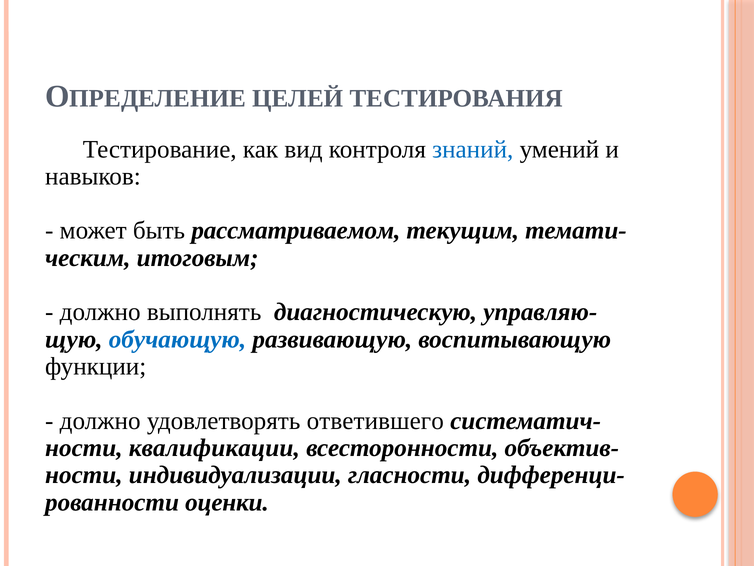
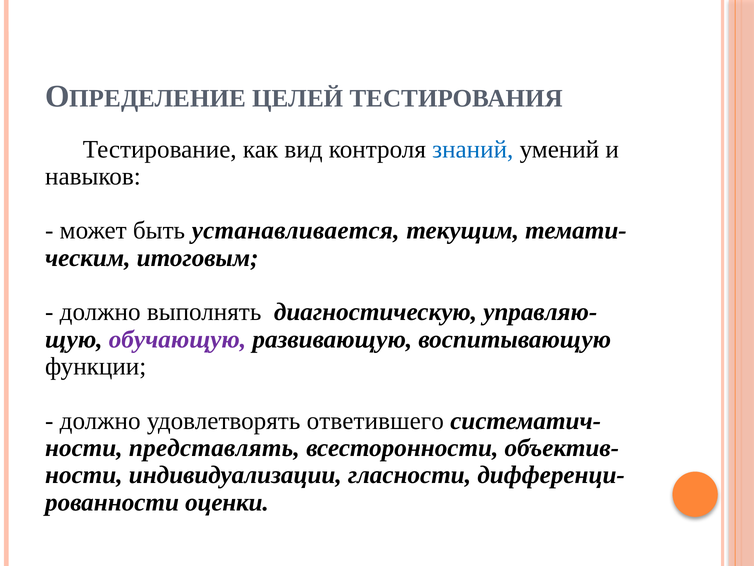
рассматриваемом: рассматриваемом -> устанавливается (296, 230)
обучающую colour: blue -> purple (177, 339)
квалификации: квалификации -> представлять (214, 448)
